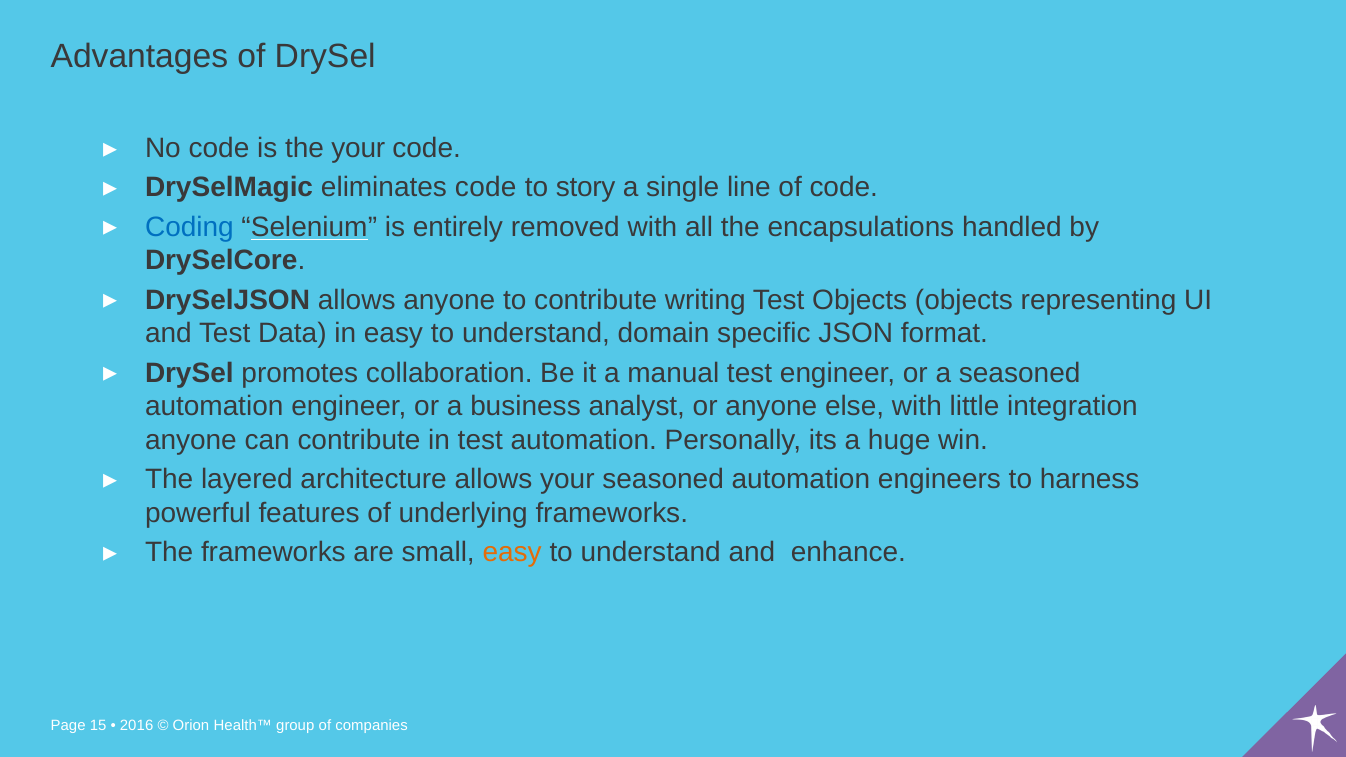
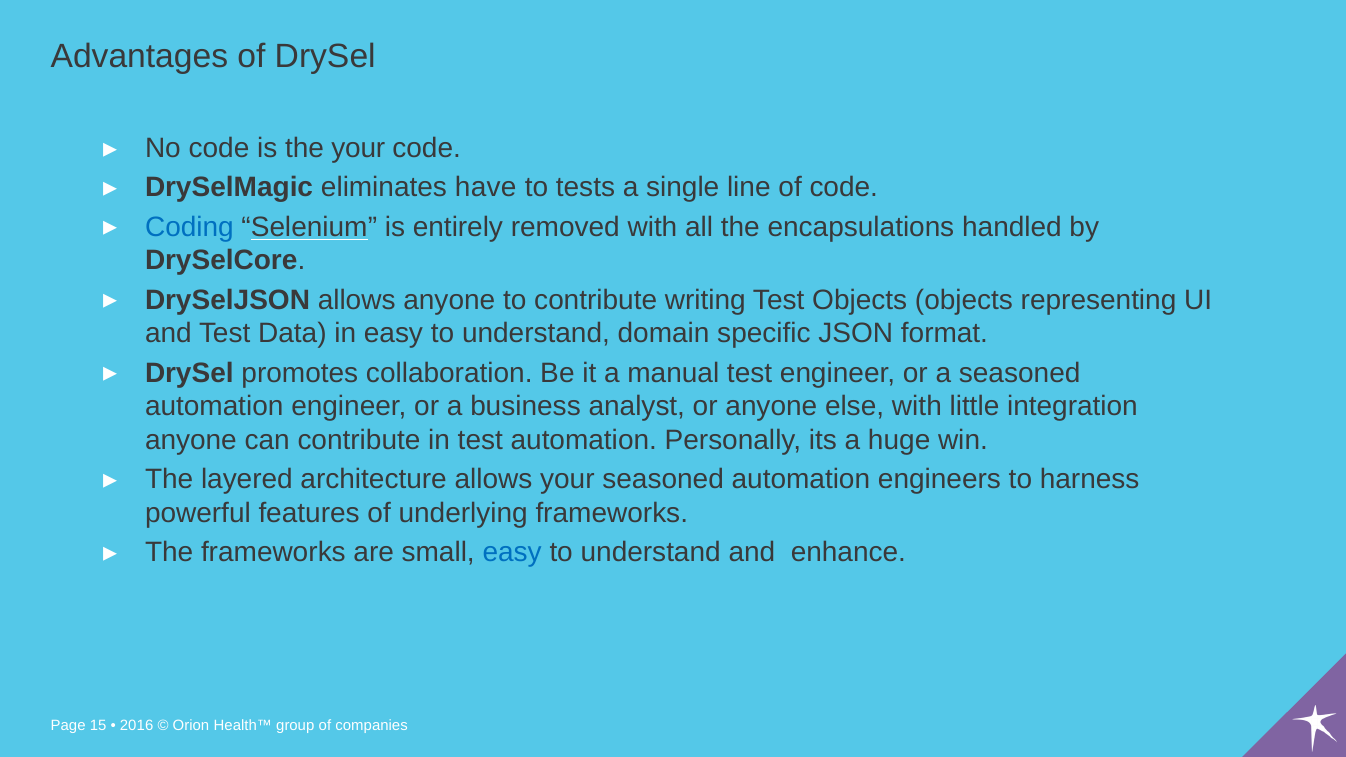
eliminates code: code -> have (486, 188)
story: story -> tests (585, 188)
easy colour: orange -> blue (512, 552)
